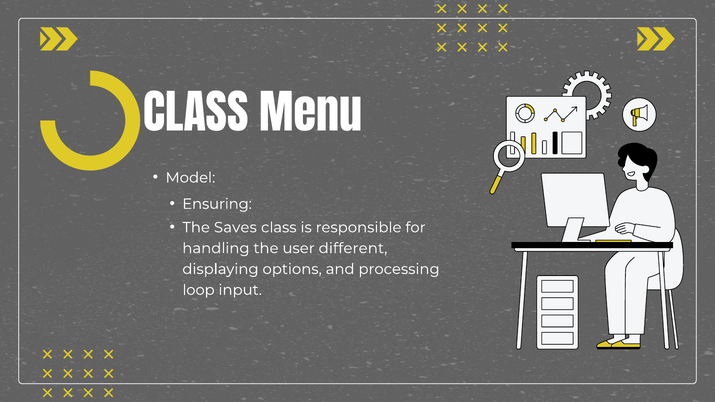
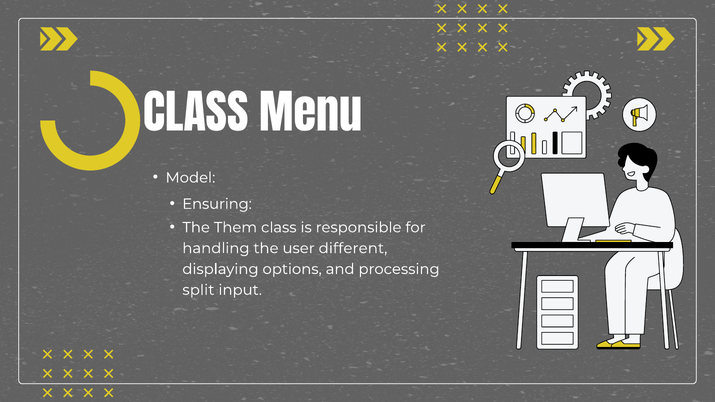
Saves: Saves -> Them (235, 228)
loop: loop -> split (198, 290)
